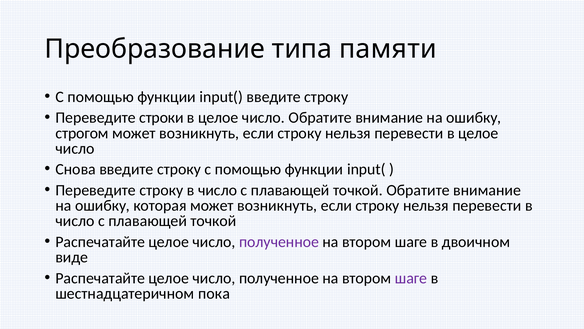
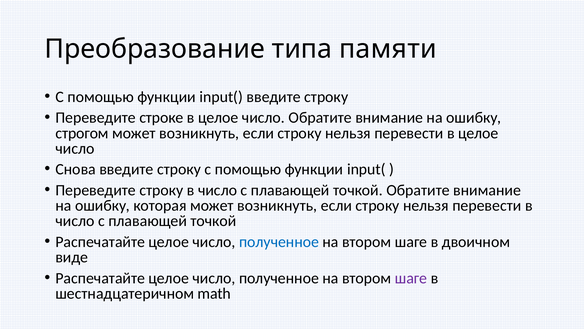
строки: строки -> строке (161, 118)
полученное colour: purple -> blue (279, 241)
пока: пока -> math (214, 293)
